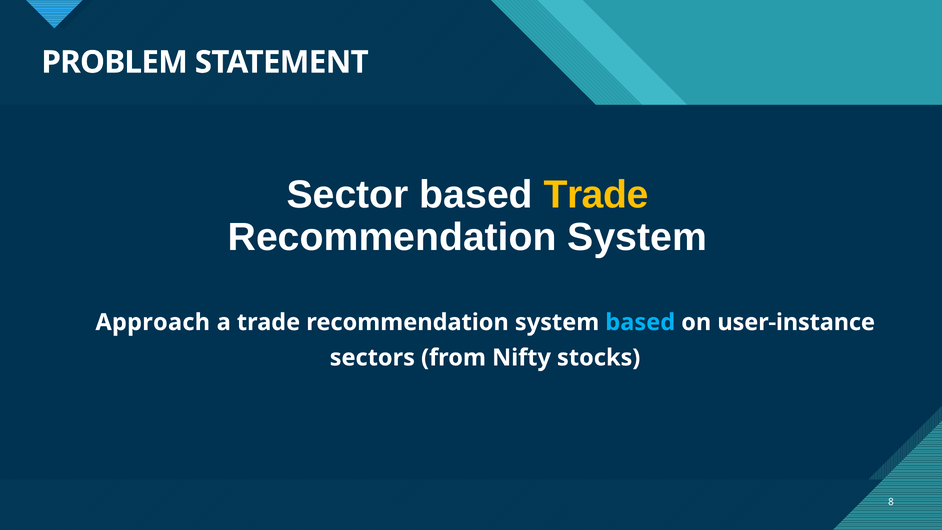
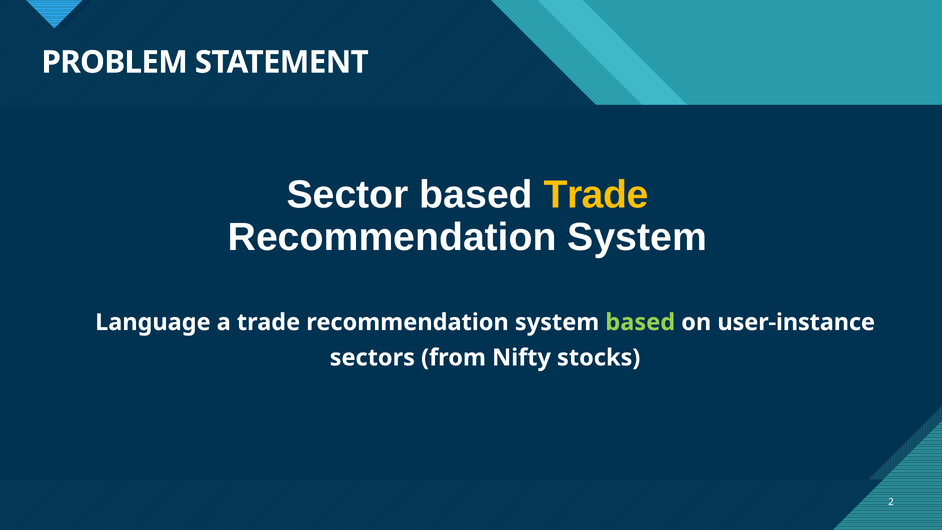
Approach: Approach -> Language (153, 322)
based colour: light blue -> light green (640, 322)
8: 8 -> 2 (891, 502)
